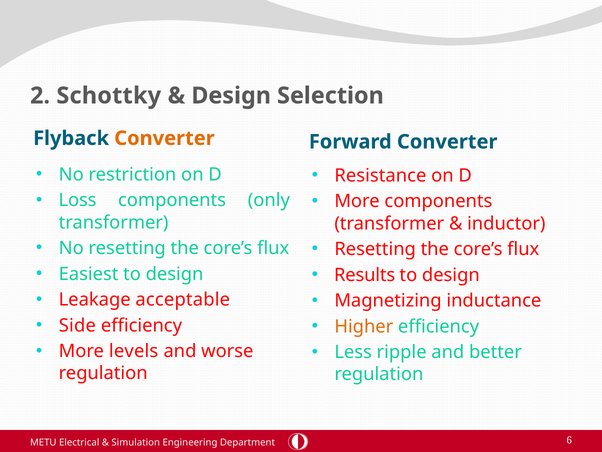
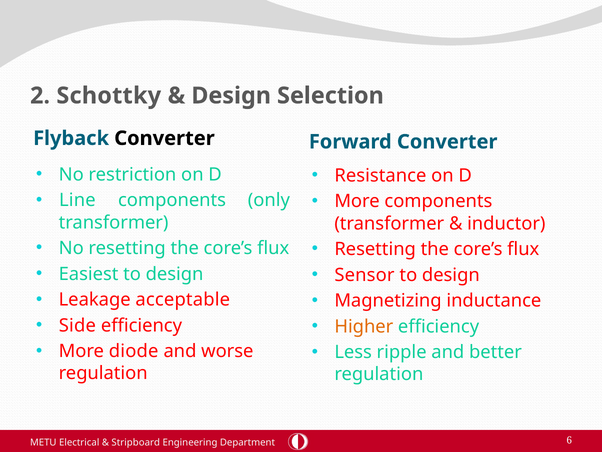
Converter colour: orange -> black (164, 138)
Loss: Loss -> Line (77, 200)
Results: Results -> Sensor (364, 275)
levels: levels -> diode (134, 351)
Simulation: Simulation -> Stripboard (136, 442)
